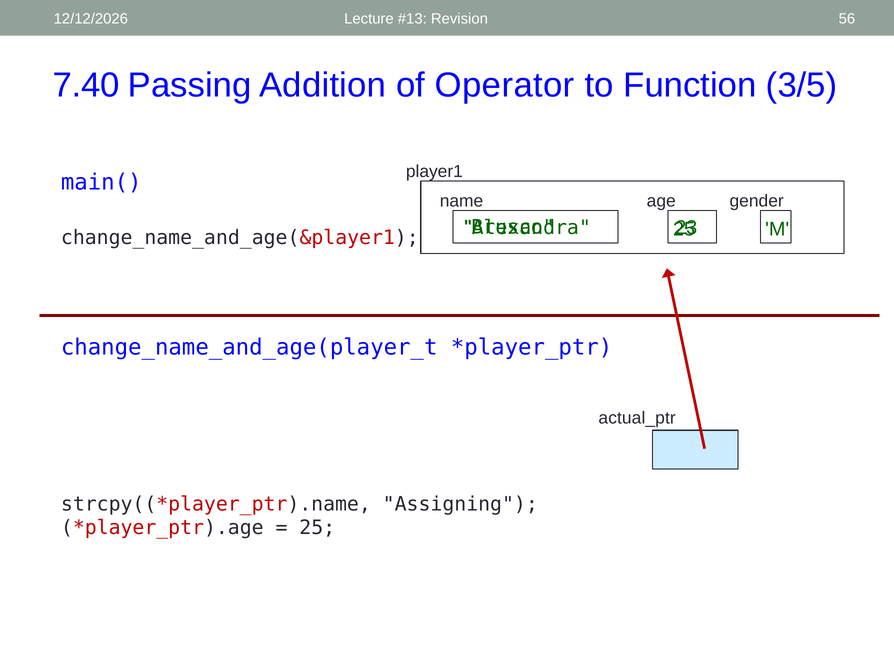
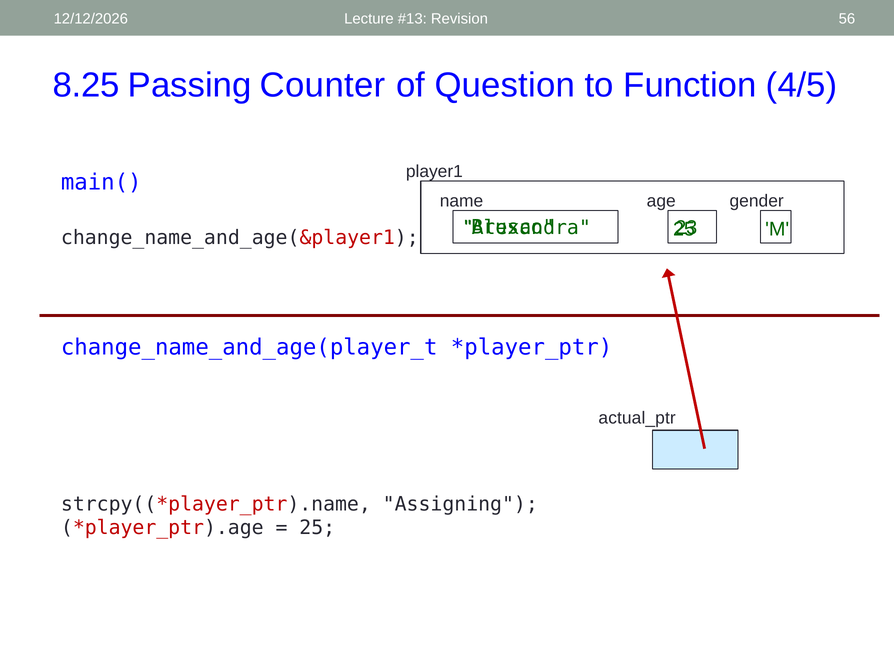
7.40: 7.40 -> 8.25 (86, 85)
Addition: Addition -> Counter (323, 85)
Operator: Operator -> Question (505, 85)
3/5: 3/5 -> 4/5 (802, 85)
